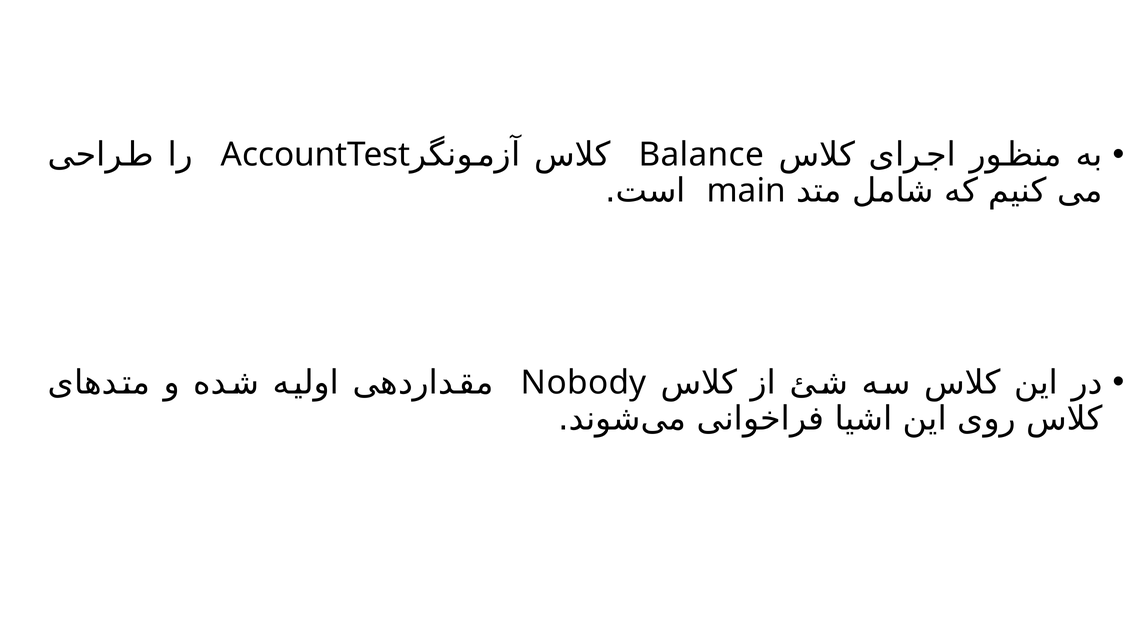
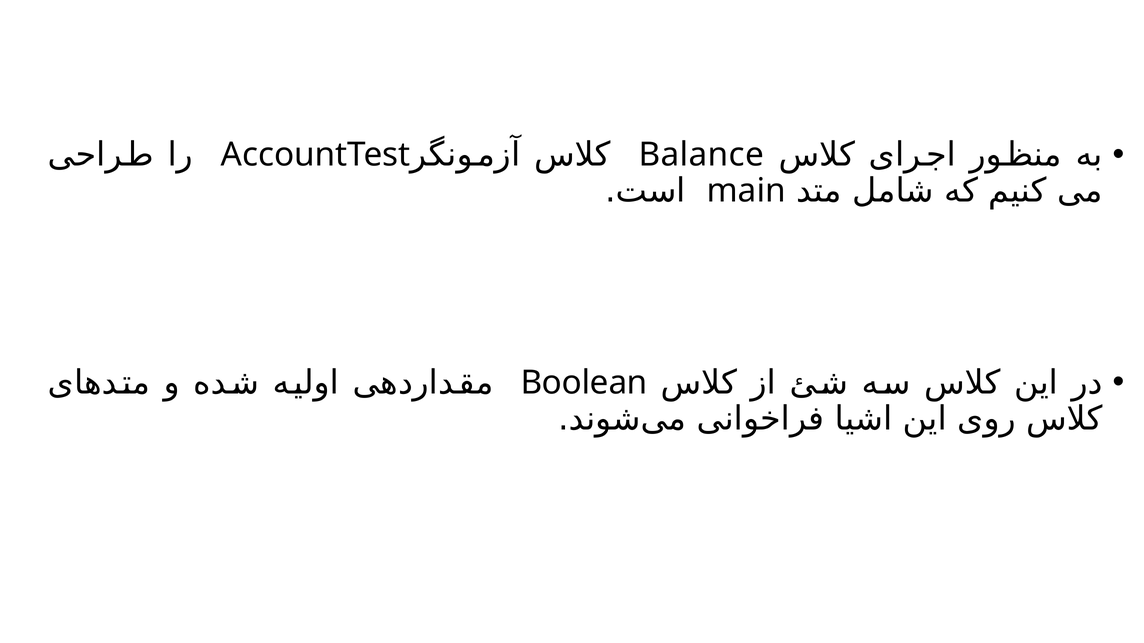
Nobody: Nobody -> Boolean (584, 383)
